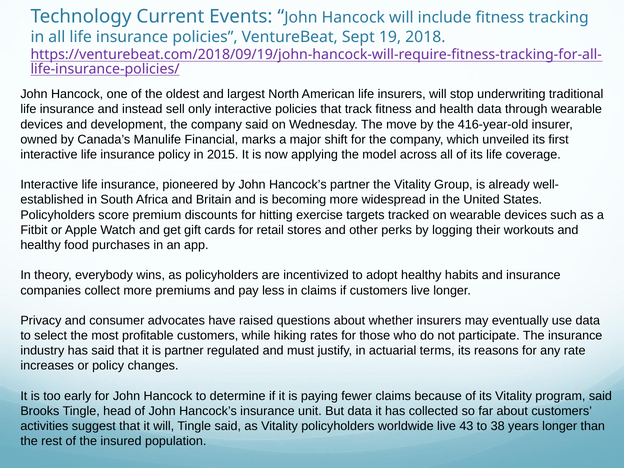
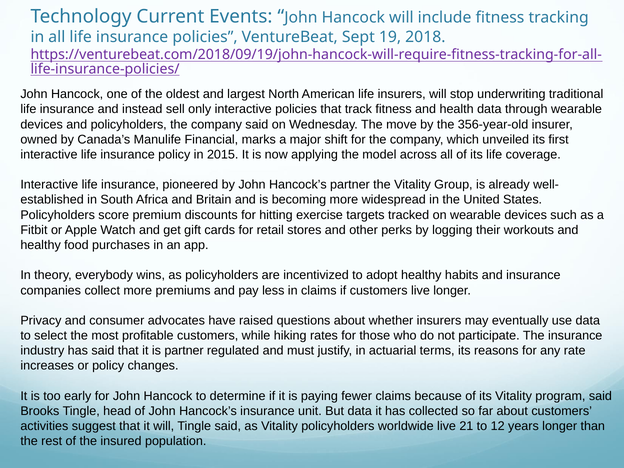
and development: development -> policyholders (129, 124)
416-year-old: 416-year-old -> 356-year-old (493, 124)
43: 43 -> 21 (466, 426)
38: 38 -> 12 (498, 426)
